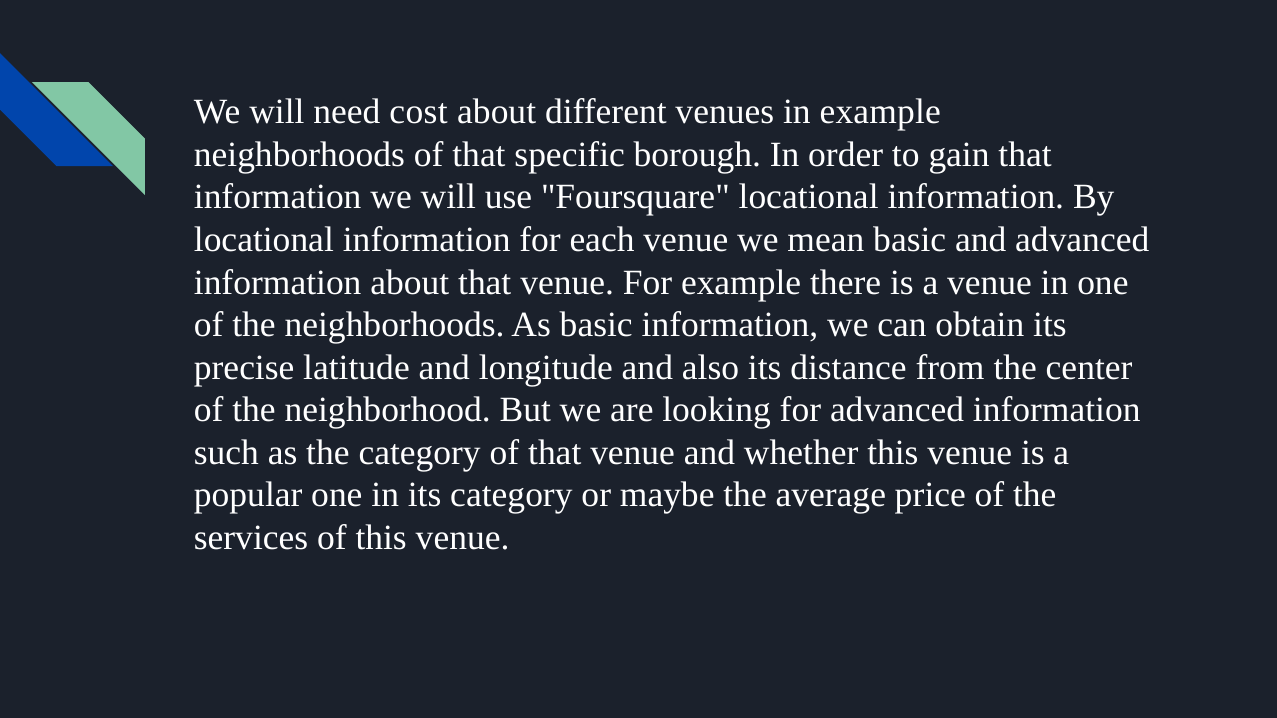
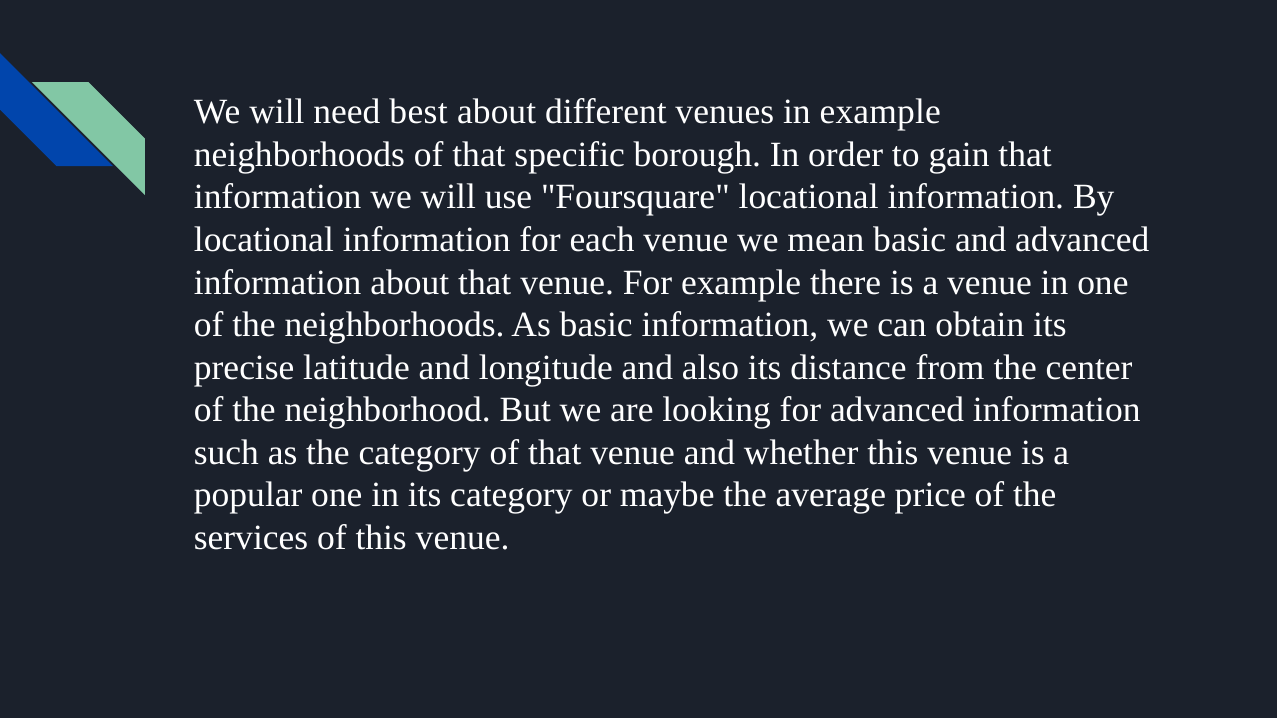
cost: cost -> best (419, 112)
